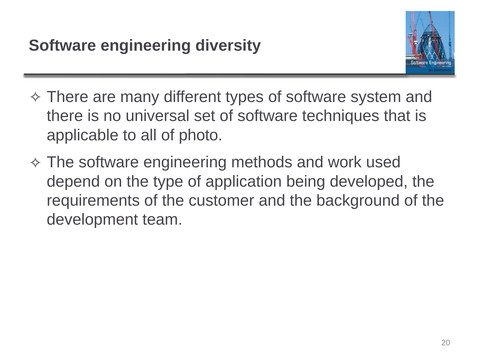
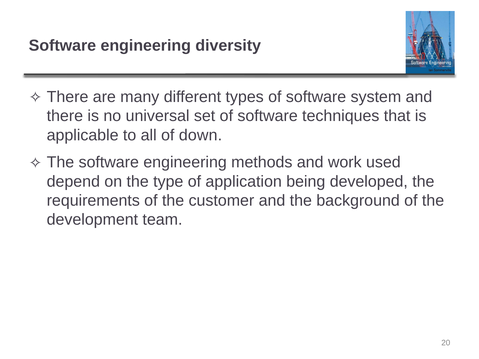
photo: photo -> down (200, 135)
